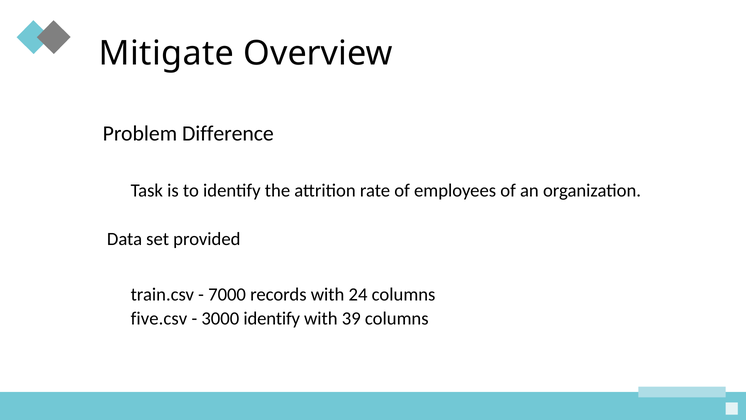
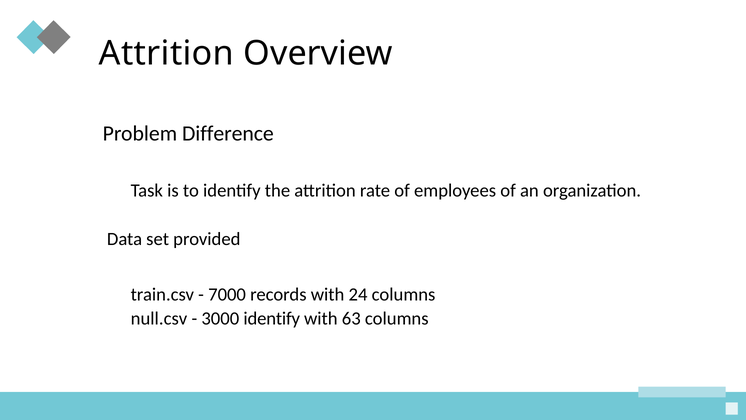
Mitigate: Mitigate -> Attrition (166, 53)
five.csv: five.csv -> null.csv (159, 318)
39: 39 -> 63 (351, 318)
